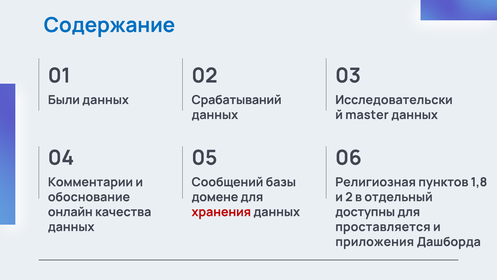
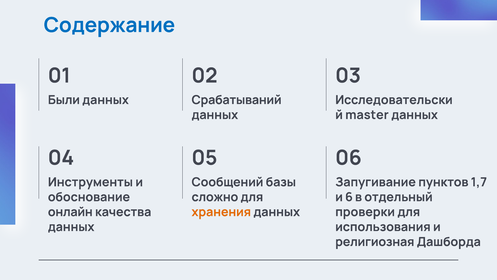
Комментарии: Комментарии -> Инструменты (90, 182)
Религиозная: Религиозная -> Запугивание (376, 182)
1,8: 1,8 -> 1,7 (479, 182)
домене: домене -> сложно (215, 197)
2: 2 -> 6 (349, 197)
хранения colour: red -> orange (221, 212)
доступны: доступны -> проверки (365, 212)
проставляется: проставляется -> использования (383, 227)
приложения: приложения -> религиозная (375, 242)
